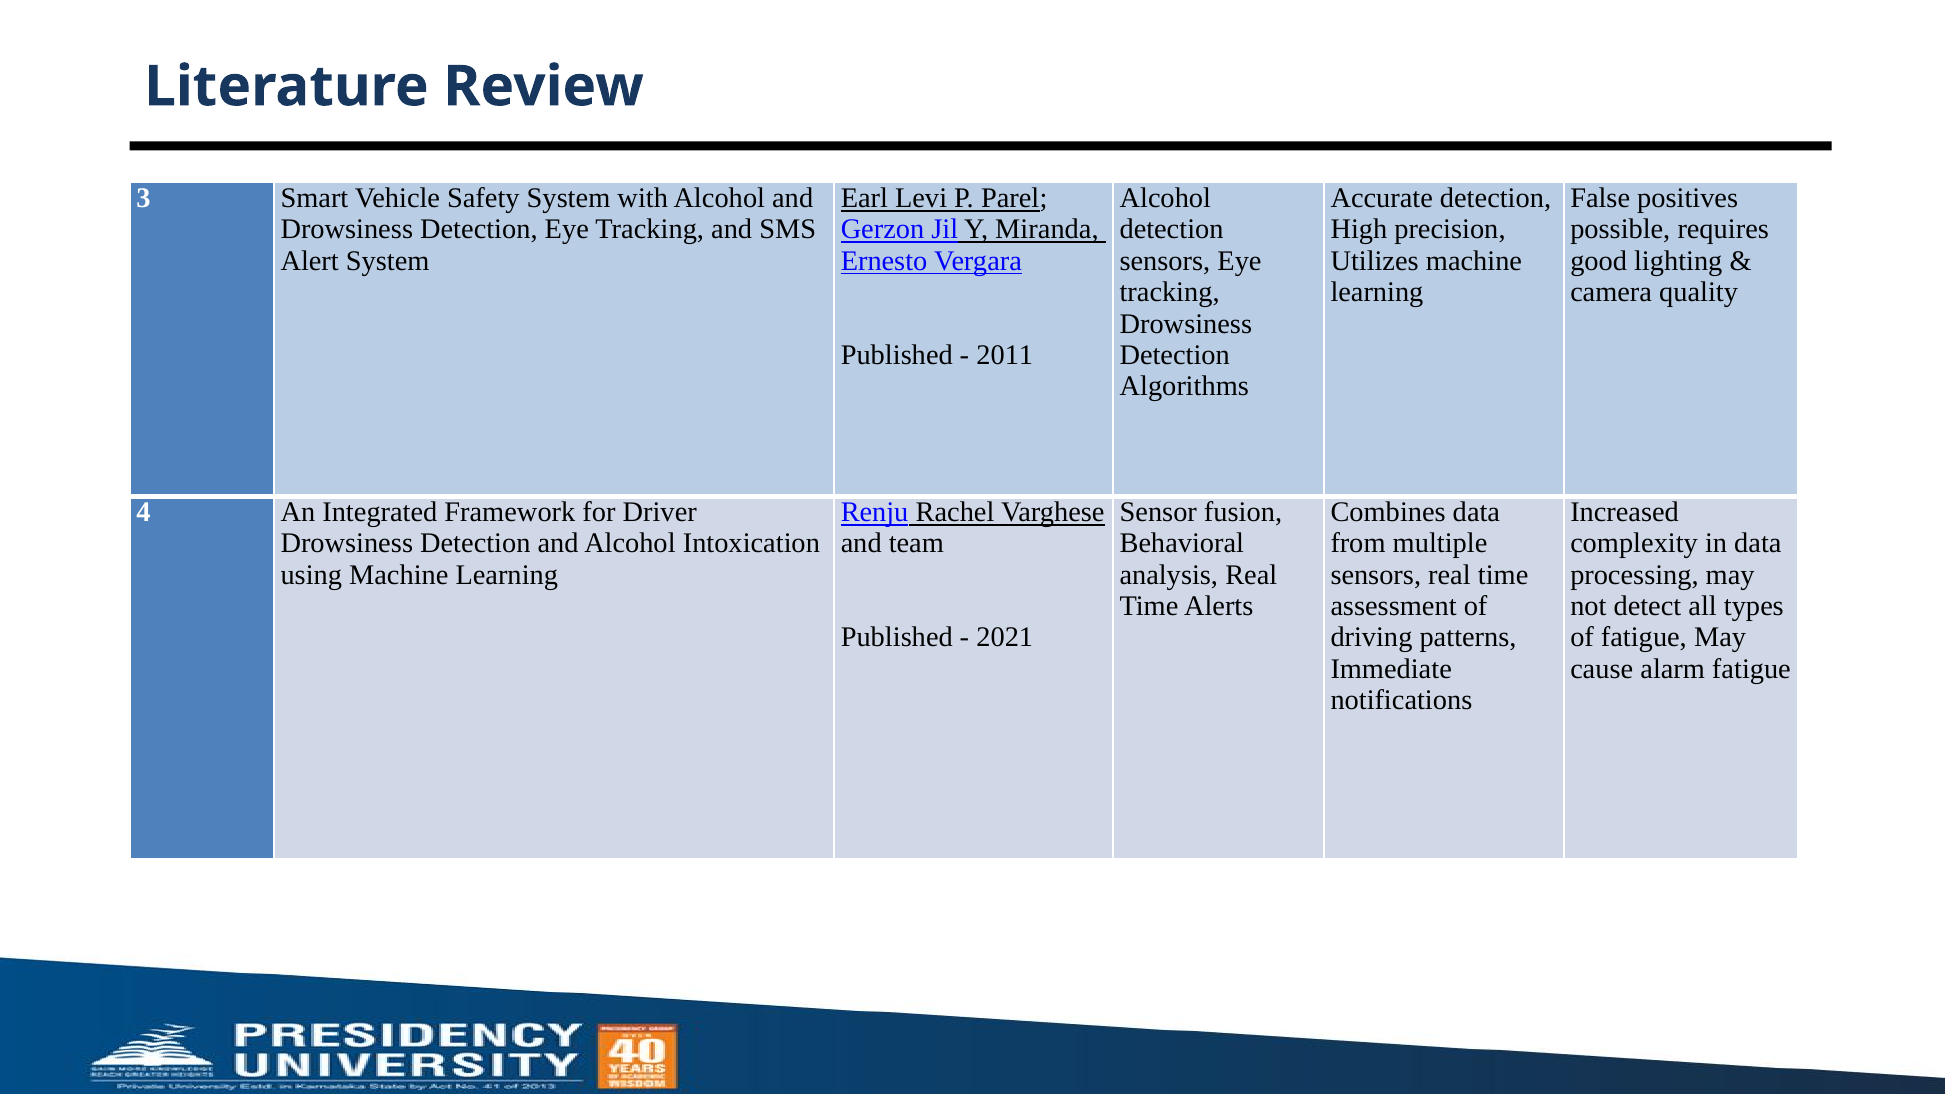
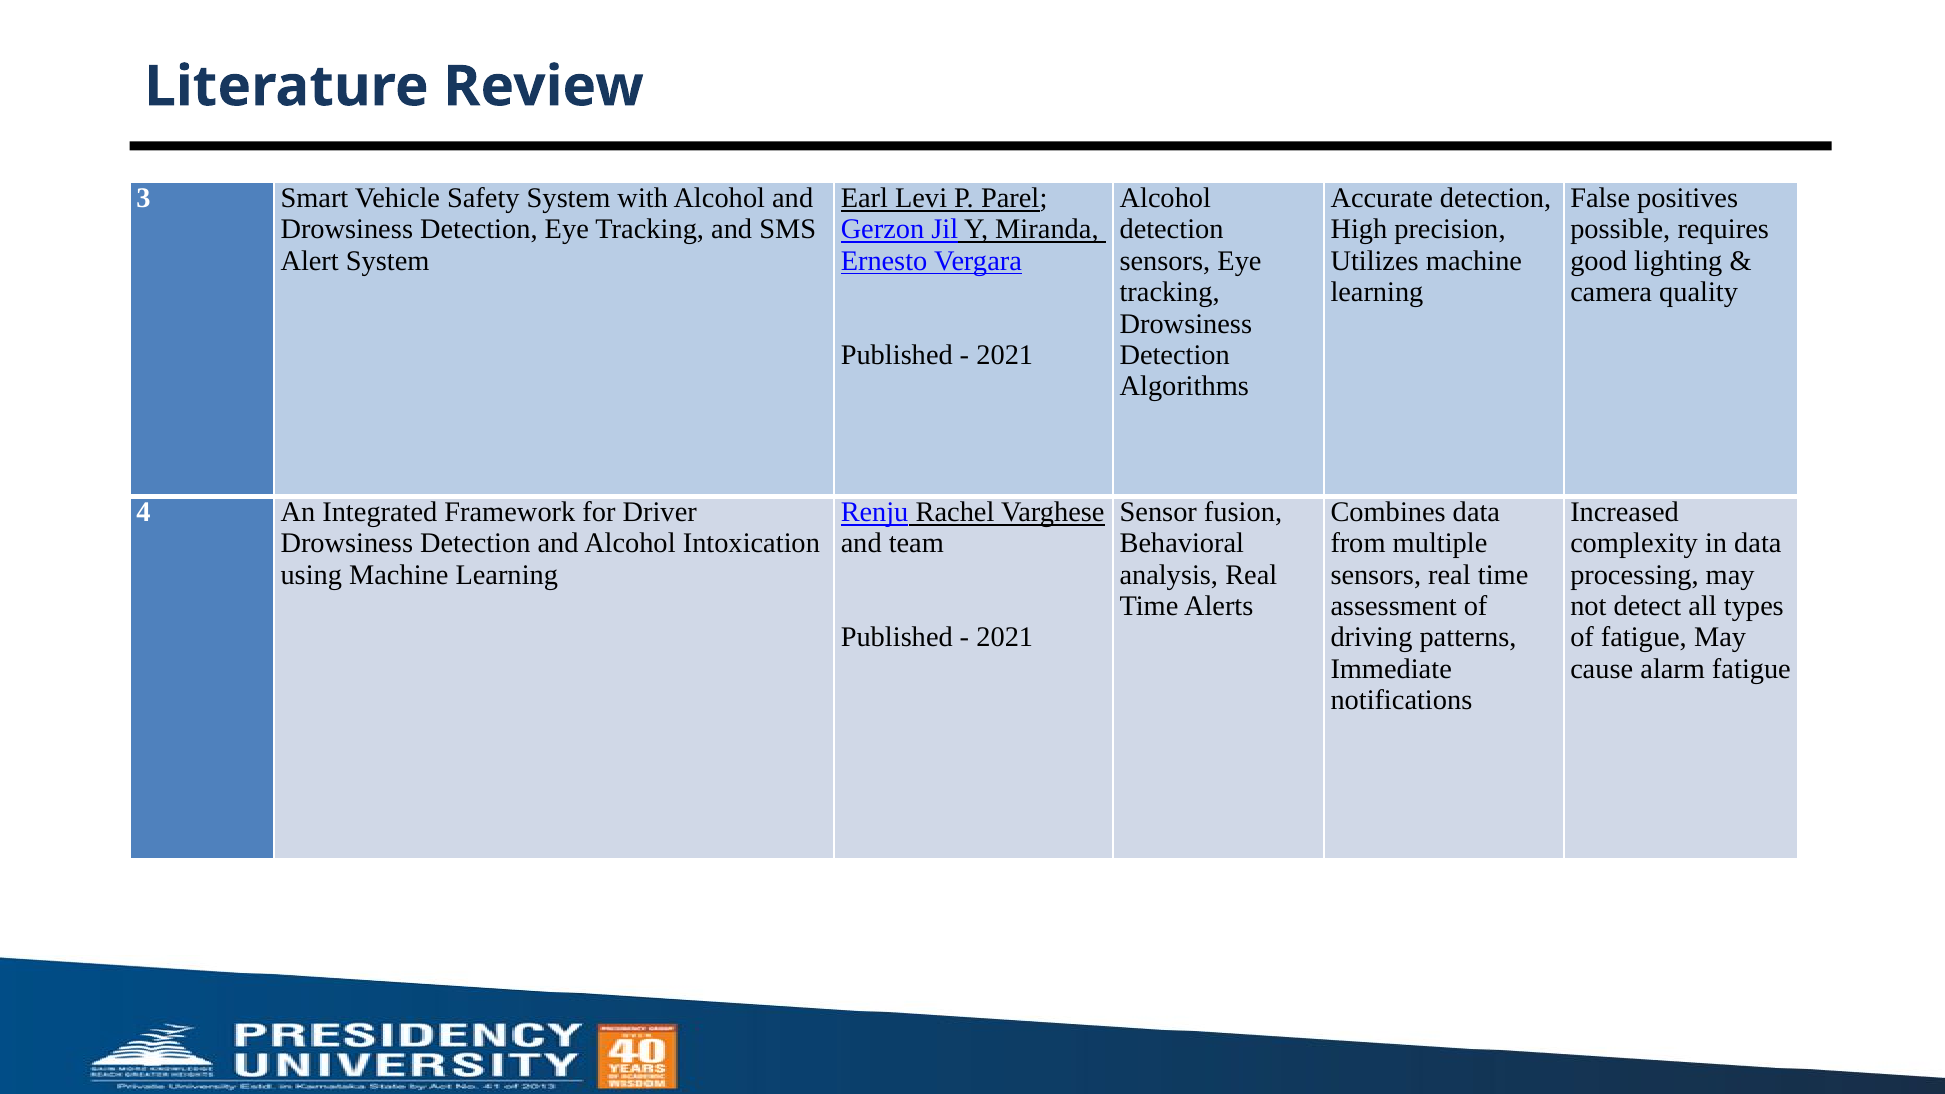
2011: 2011 -> 2021 (1005, 355)
